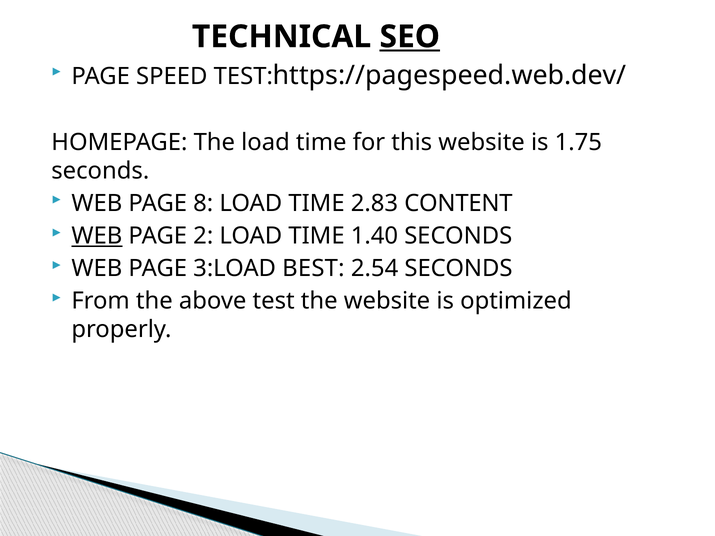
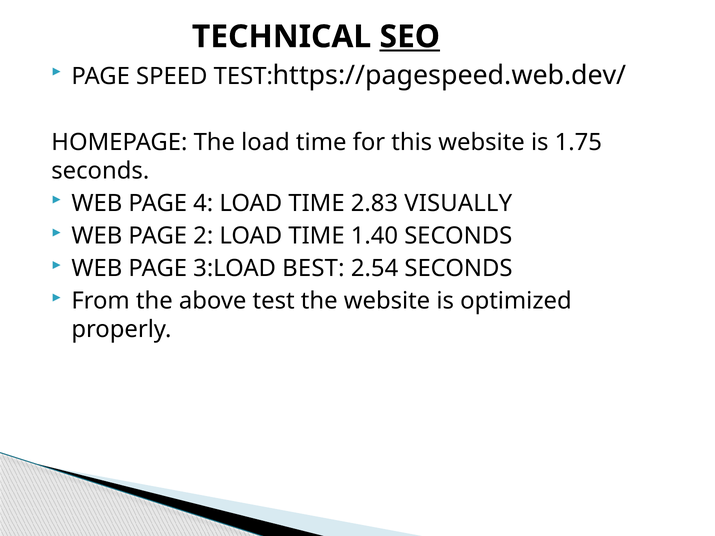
8: 8 -> 4 (203, 203)
CONTENT: CONTENT -> VISUALLY (458, 203)
WEB underline: present -> none (97, 236)
